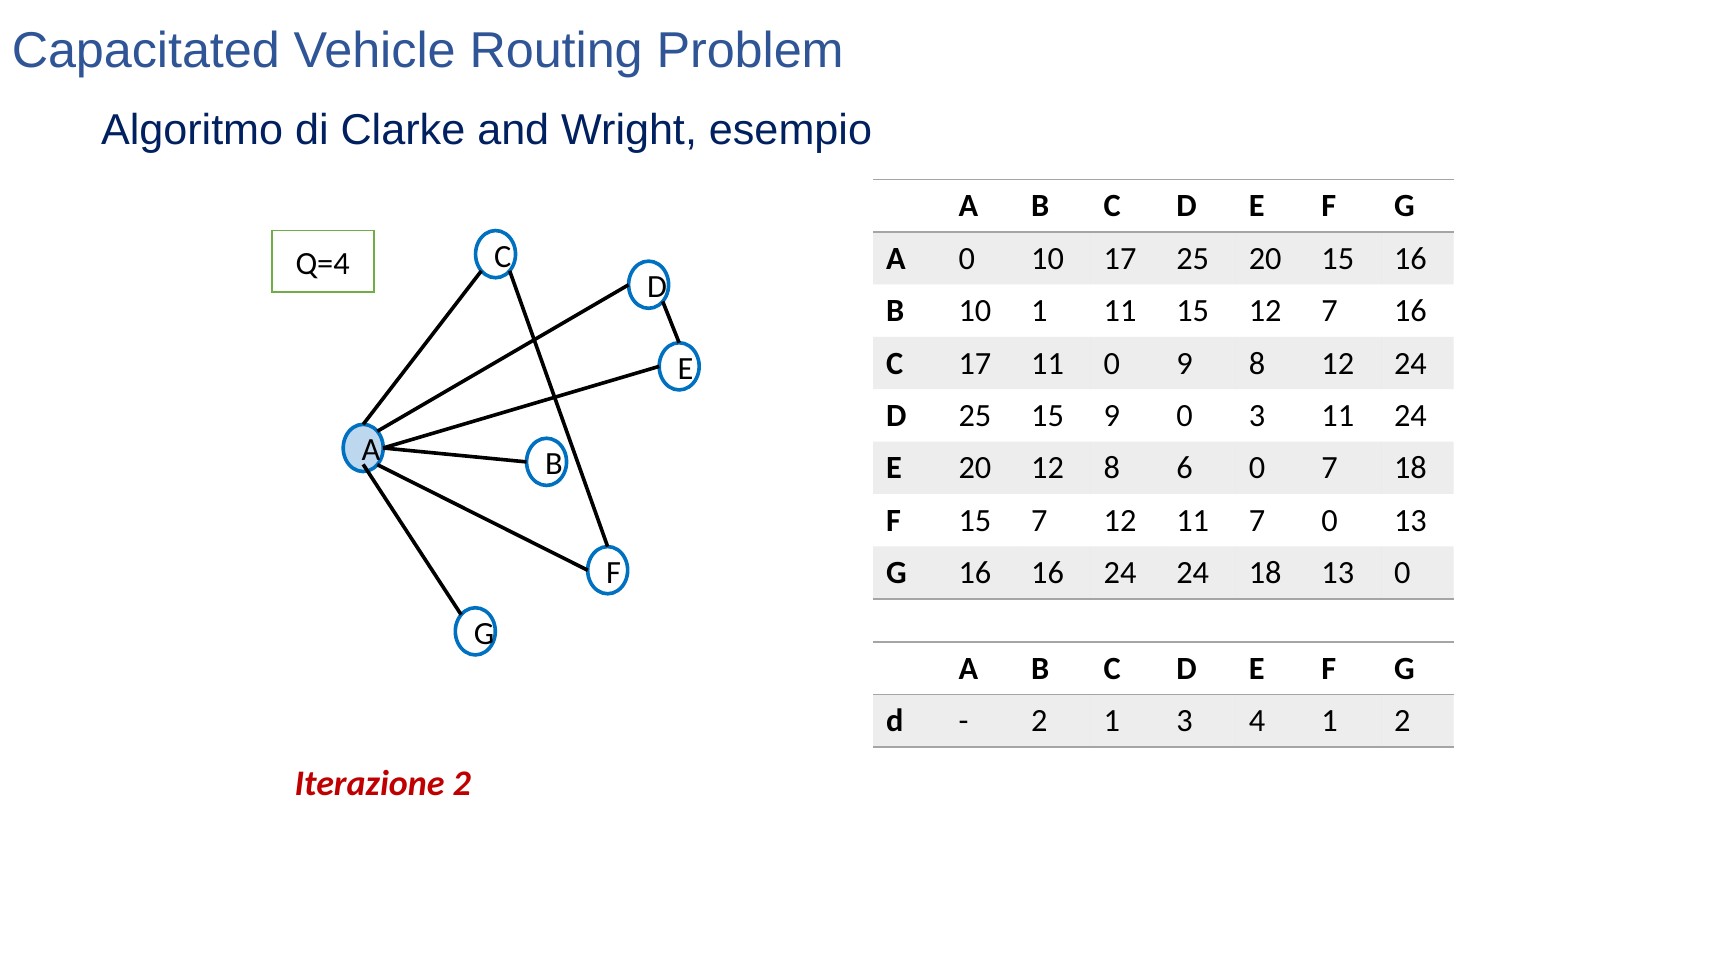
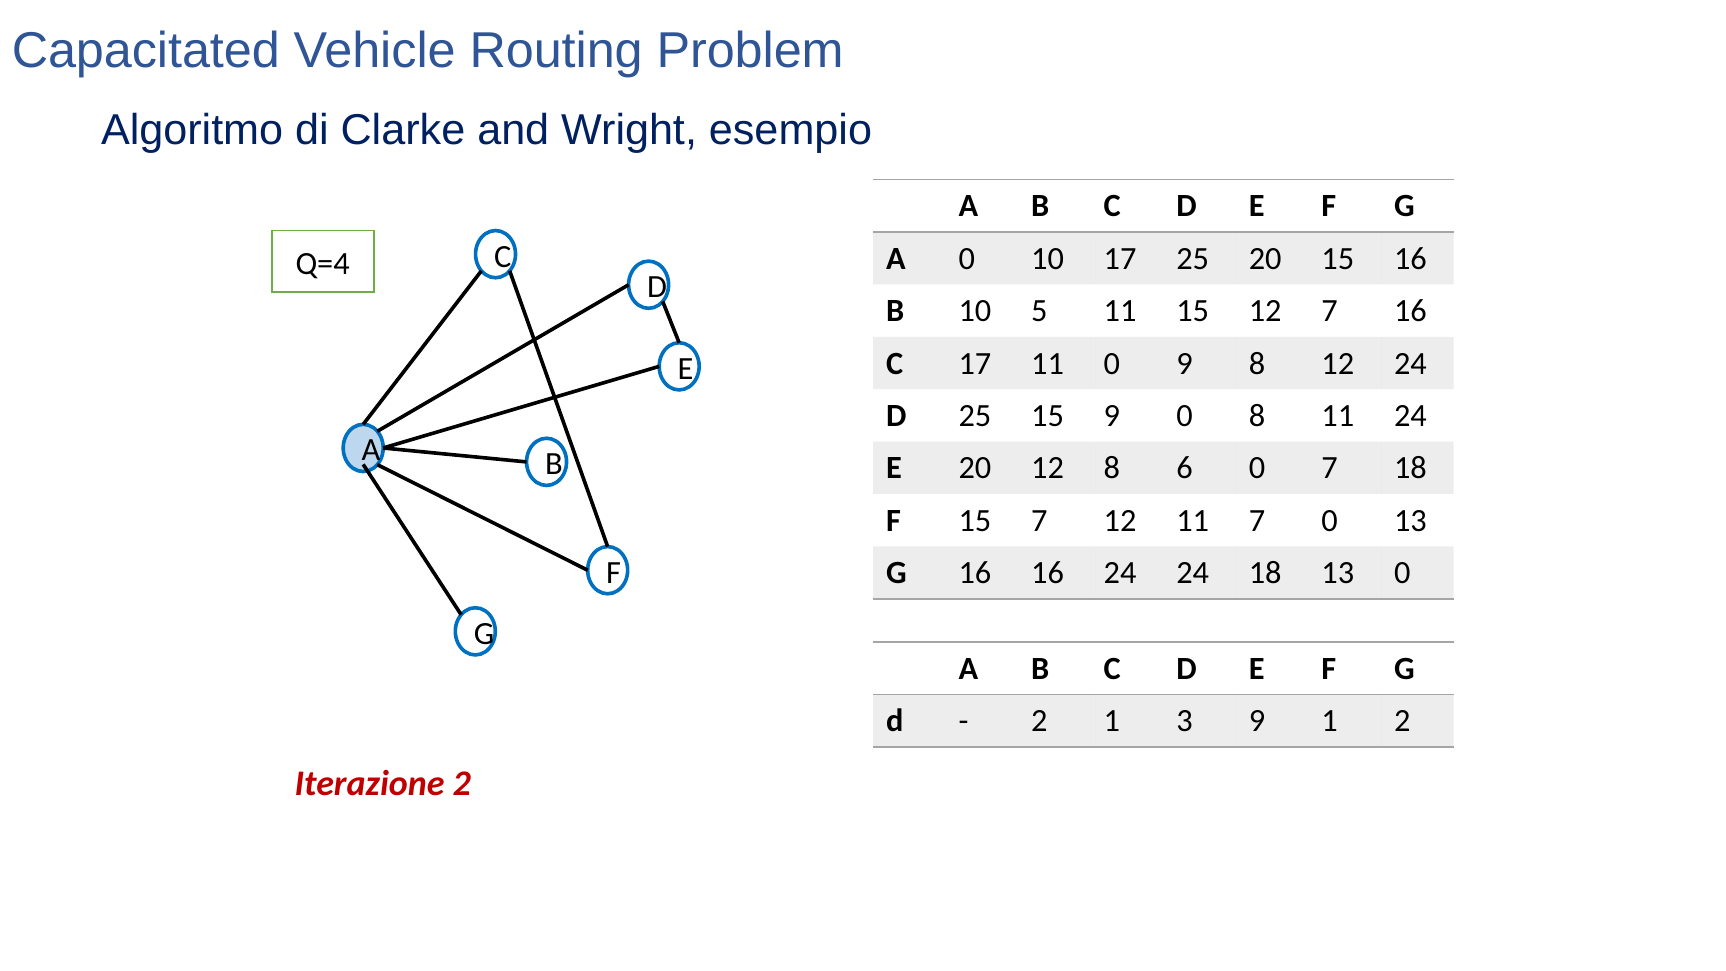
10 1: 1 -> 5 (1039, 311)
0 3: 3 -> 8 (1257, 416)
3 4: 4 -> 9 (1257, 721)
